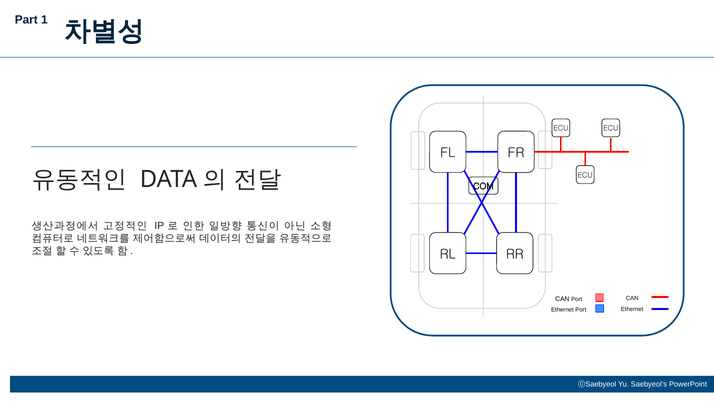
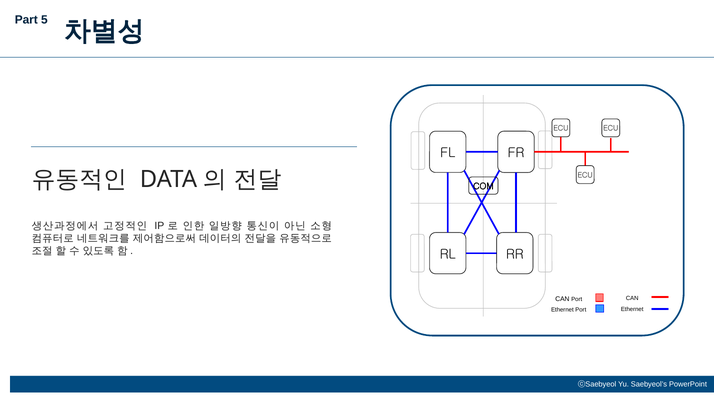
1: 1 -> 5 (44, 20)
